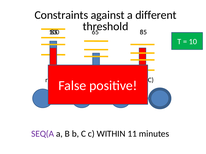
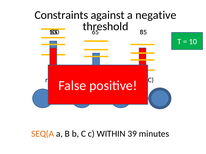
a different: different -> negative (156, 15)
SEQ(A colour: purple -> orange (43, 134)
11: 11 -> 39 (132, 134)
